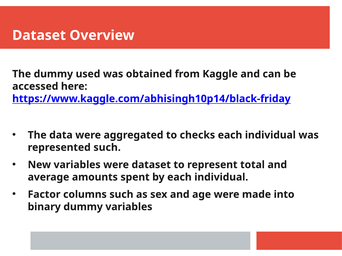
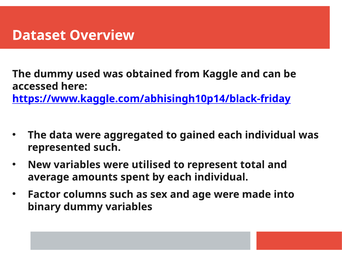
checks: checks -> gained (197, 135)
were dataset: dataset -> utilised (151, 165)
